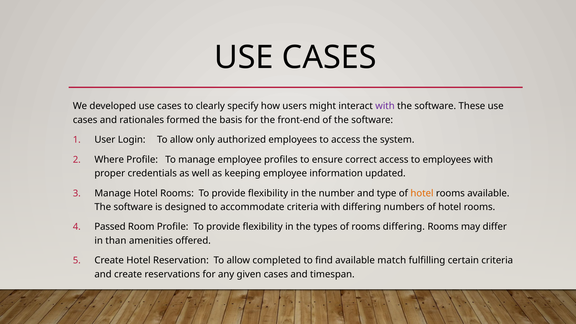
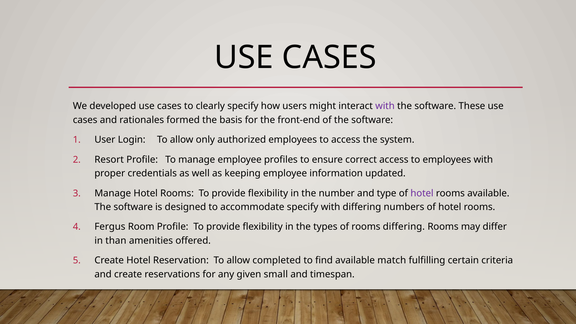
Where: Where -> Resort (109, 160)
hotel colour: orange -> purple (422, 193)
accommodate criteria: criteria -> specify (303, 207)
Passed: Passed -> Fergus (110, 227)
given cases: cases -> small (276, 274)
